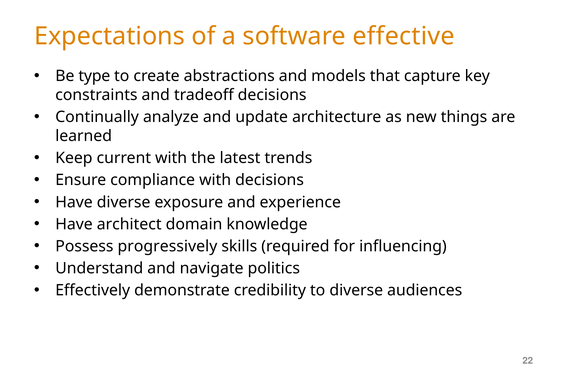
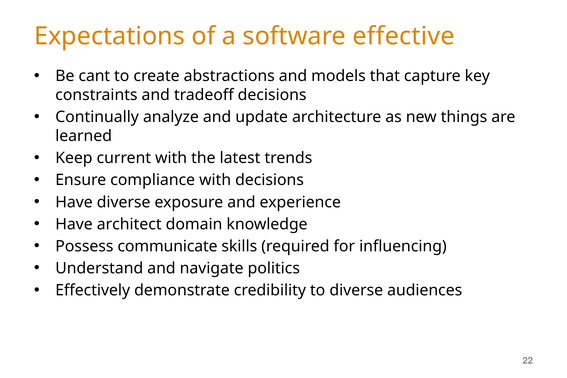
type: type -> cant (94, 76)
progressively: progressively -> communicate (168, 246)
